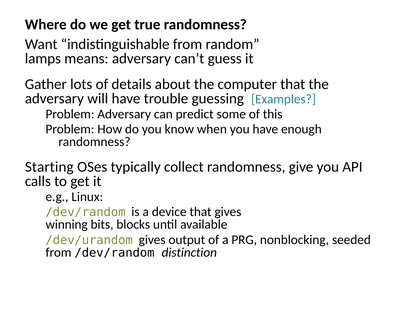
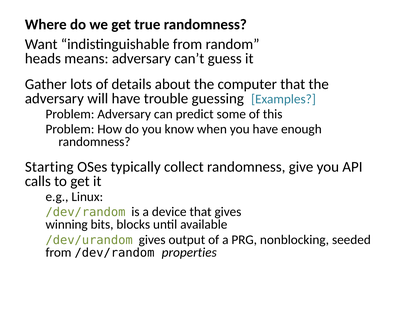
lamps: lamps -> heads (43, 59)
distinction: distinction -> properties (189, 252)
